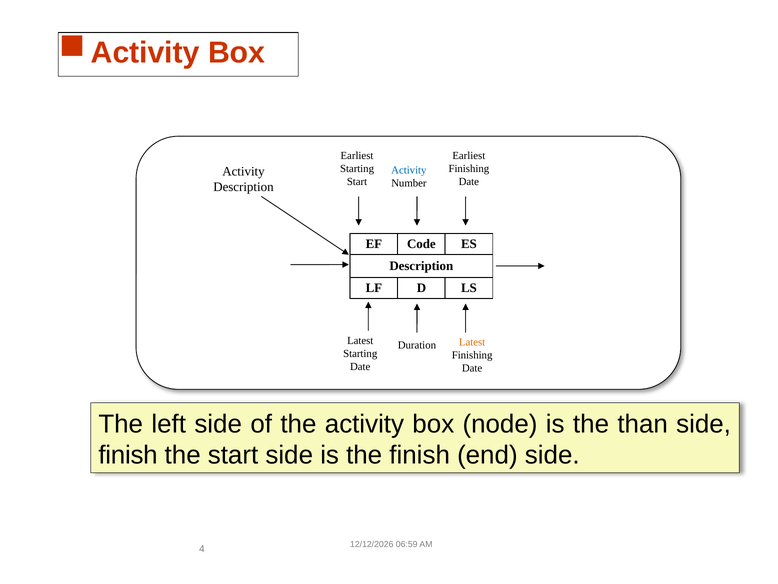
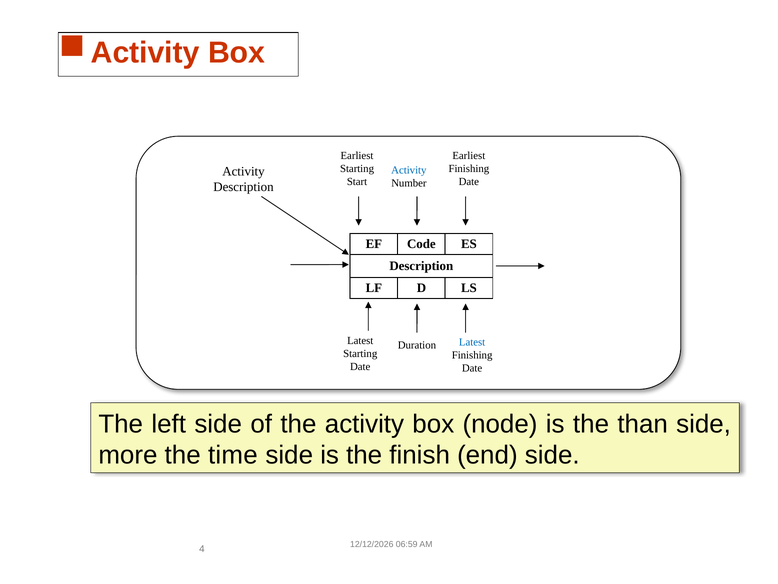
Latest colour: orange -> blue (472, 342)
finish: finish -> more (128, 455)
the start: start -> time (233, 455)
